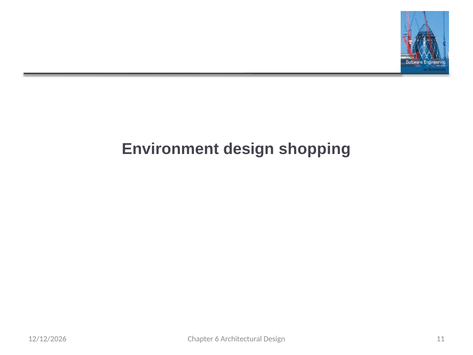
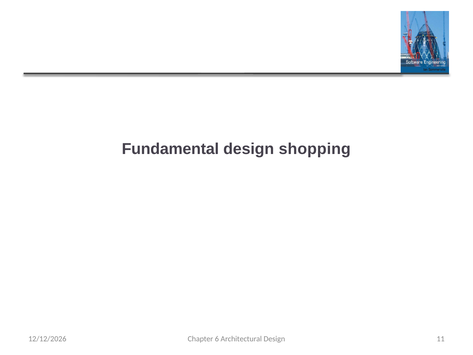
Environment: Environment -> Fundamental (170, 149)
